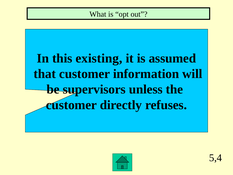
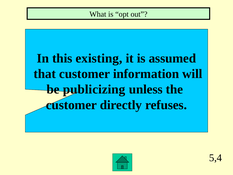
supervisors: supervisors -> publicizing (94, 89)
